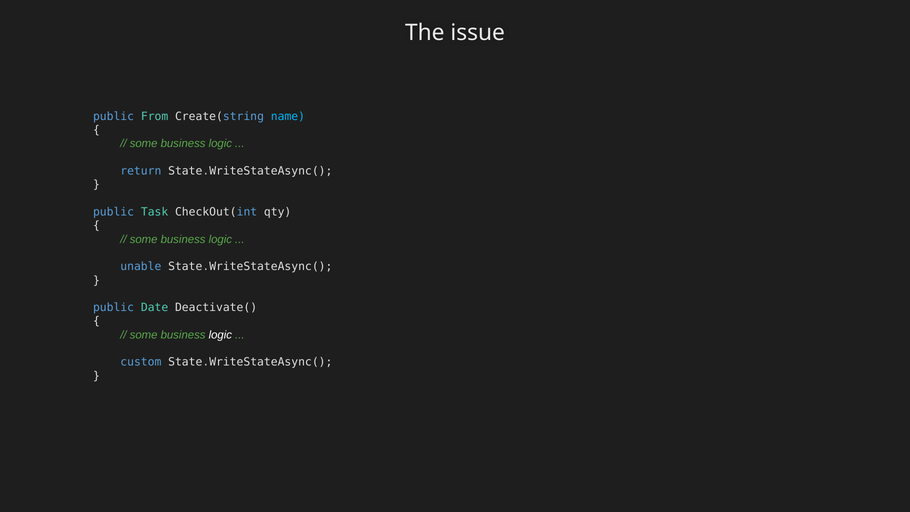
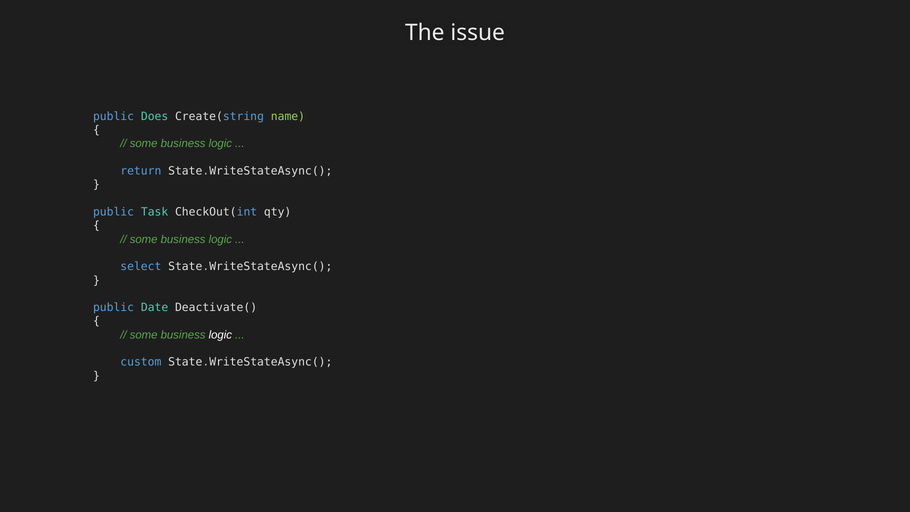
From: From -> Does (155, 116)
name colour: light blue -> light green (288, 116)
unable: unable -> select (141, 267)
